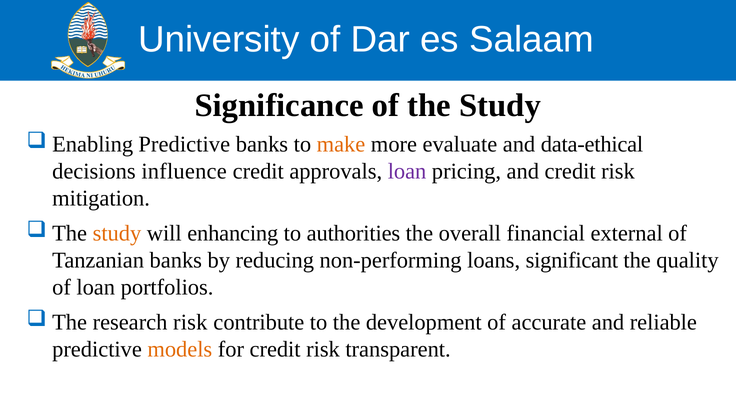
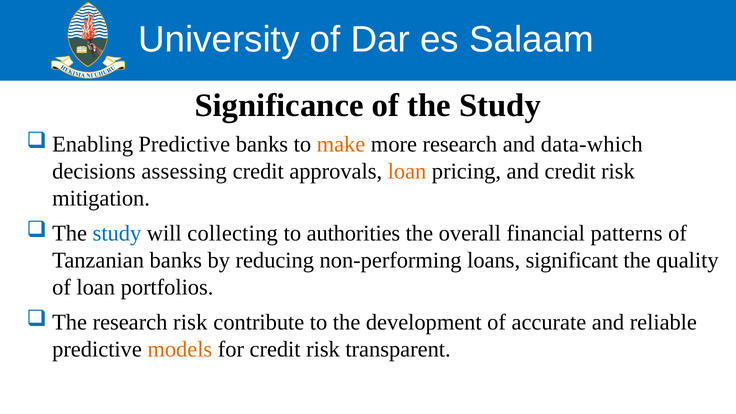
more evaluate: evaluate -> research (460, 144)
data-ethical: data-ethical -> data-which (592, 144)
influence: influence -> assessing (184, 171)
loan colour: purple -> orange (407, 171)
study colour: orange -> blue (117, 233)
enhancing: enhancing -> collecting (233, 233)
external: external -> patterns (627, 233)
